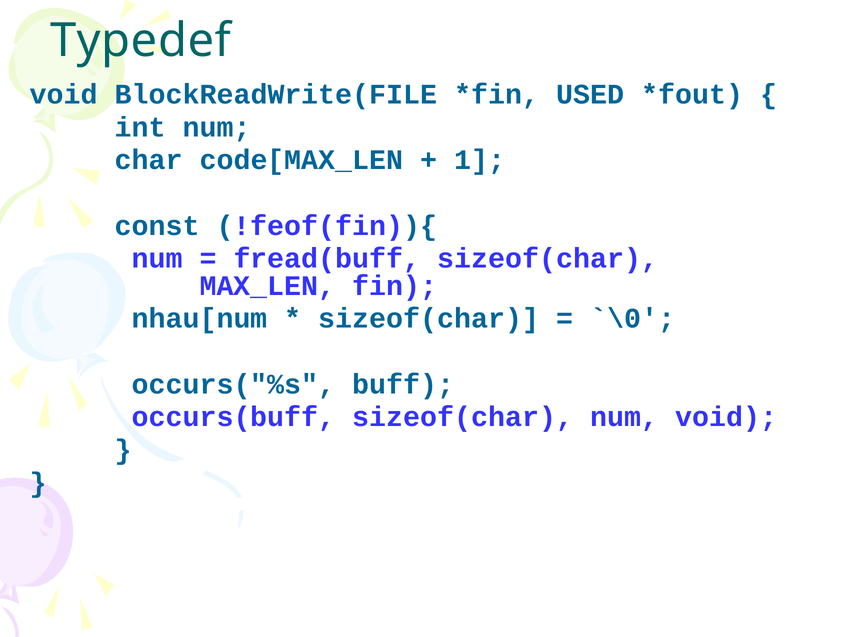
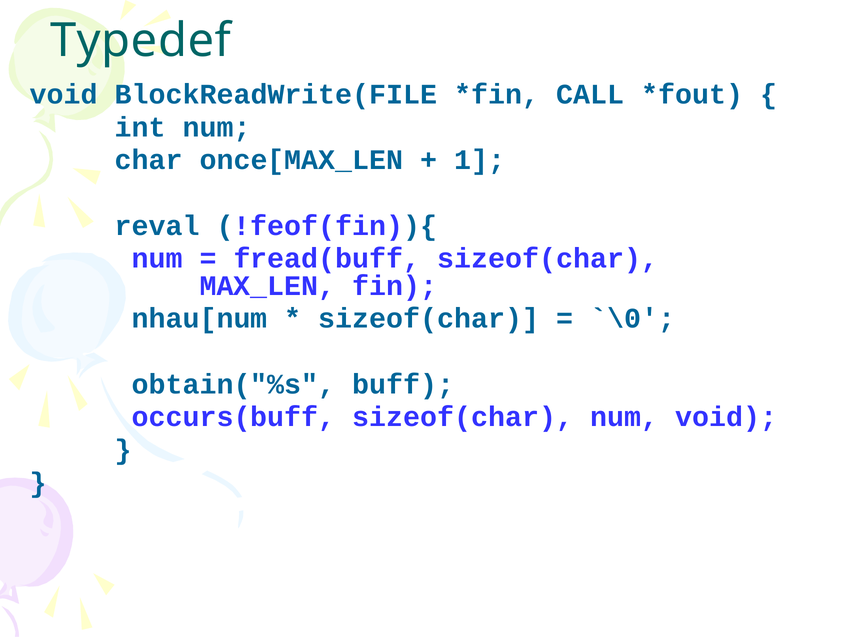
USED: USED -> CALL (590, 94)
code[MAX_LEN: code[MAX_LEN -> once[MAX_LEN (301, 160)
const: const -> reval (157, 226)
occurs("%s: occurs("%s -> obtain("%s (234, 384)
